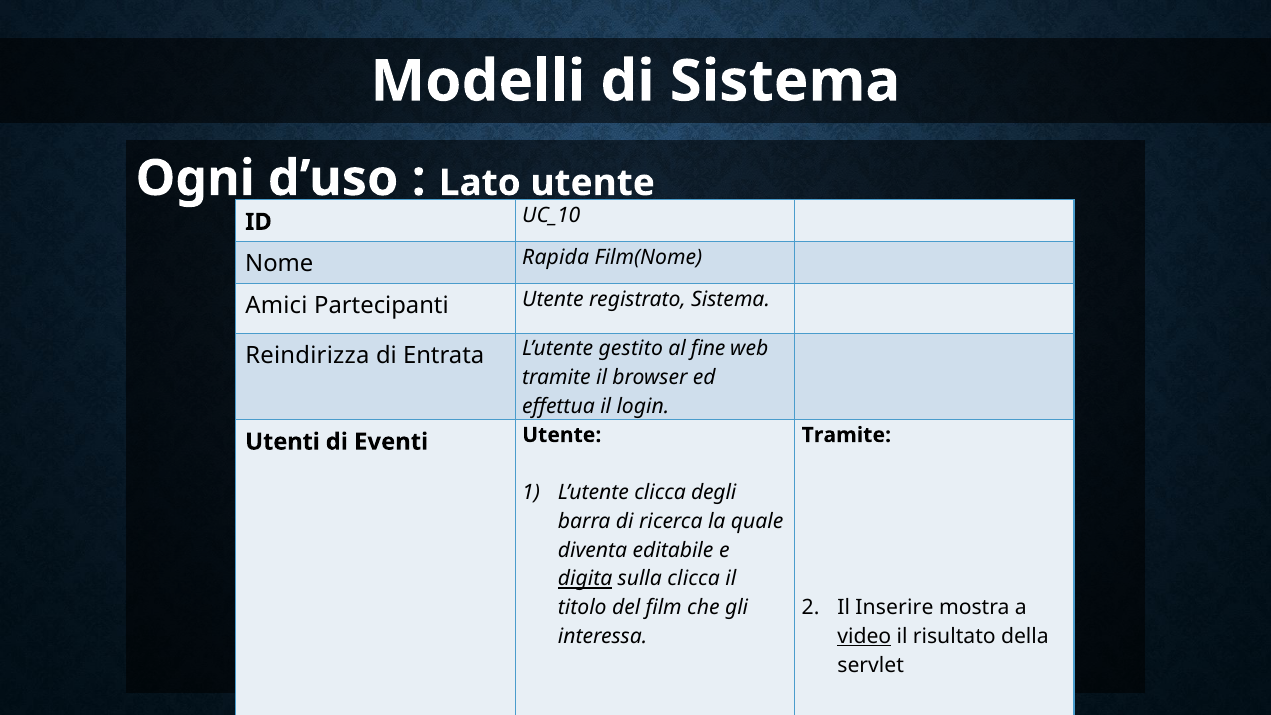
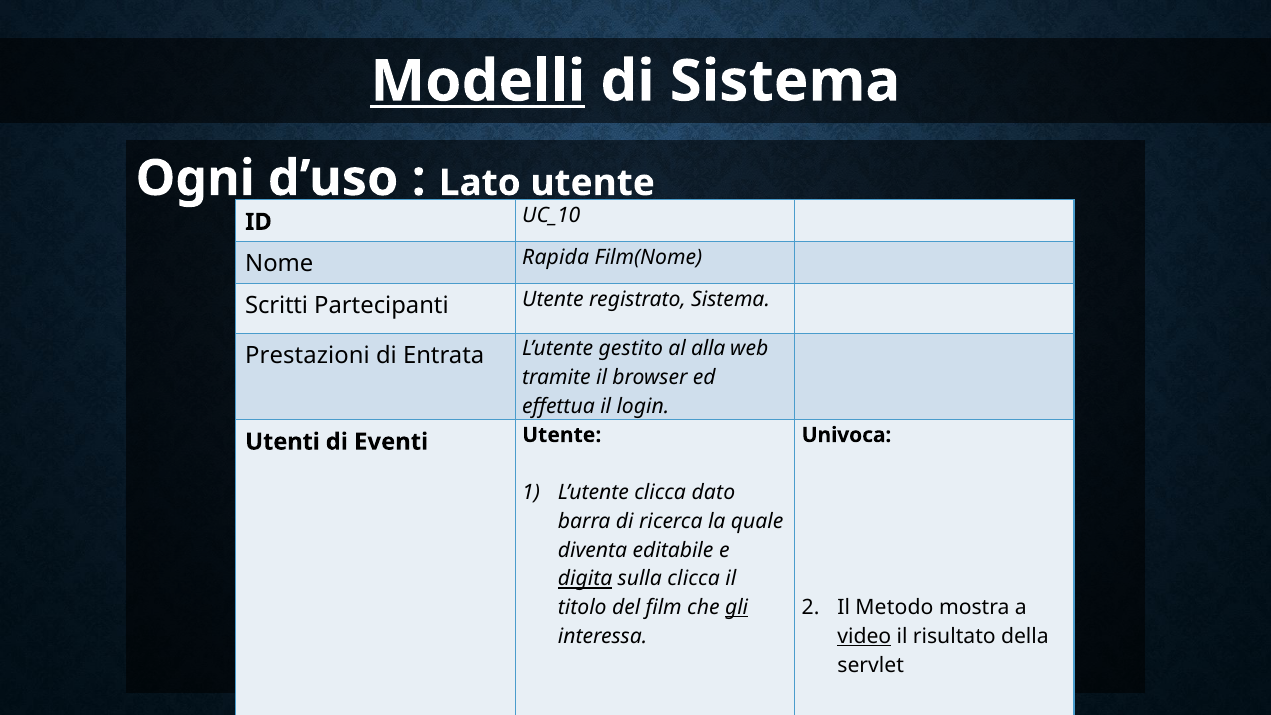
Modelli underline: none -> present (478, 81)
Amici: Amici -> Scritti (277, 306)
Reindirizza: Reindirizza -> Prestazioni (307, 355)
fine: fine -> alla (708, 349)
Tramite: Tramite -> Univoca (846, 435)
degli: degli -> dato (713, 492)
gli underline: none -> present (737, 607)
Inserire: Inserire -> Metodo (894, 607)
